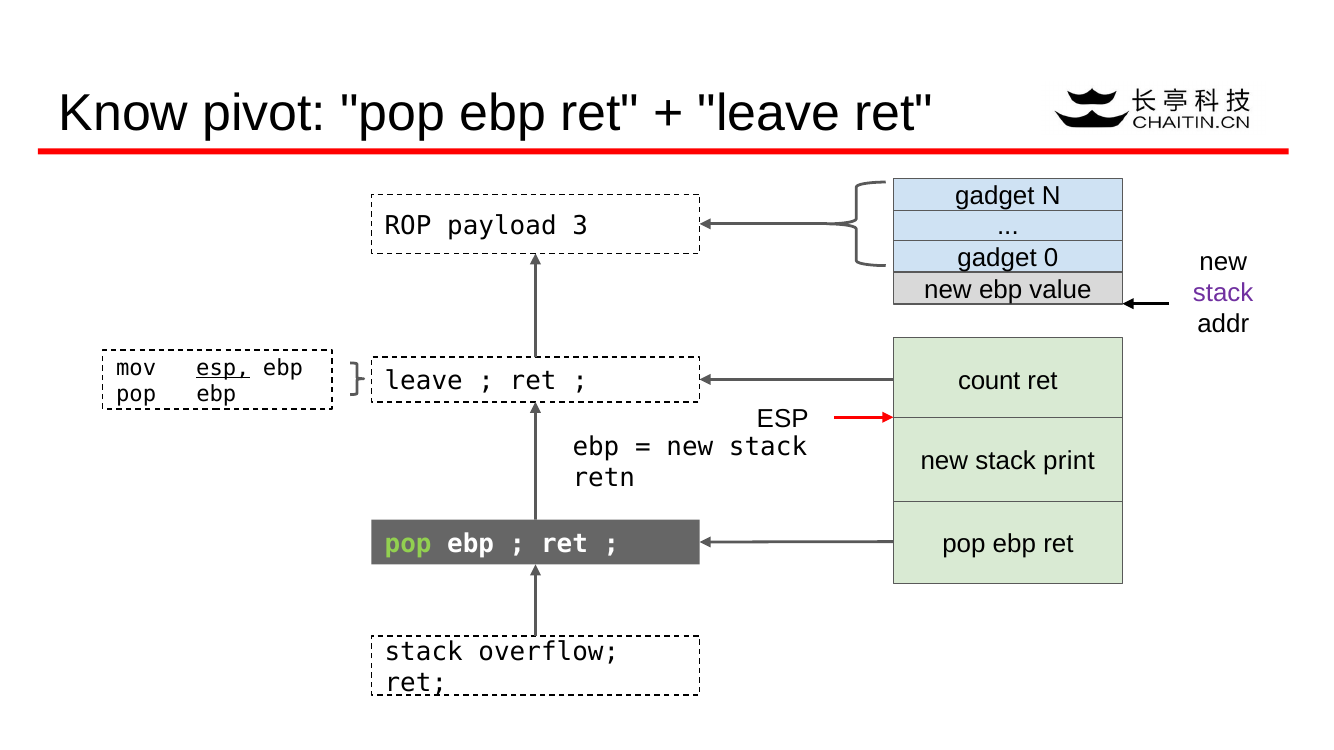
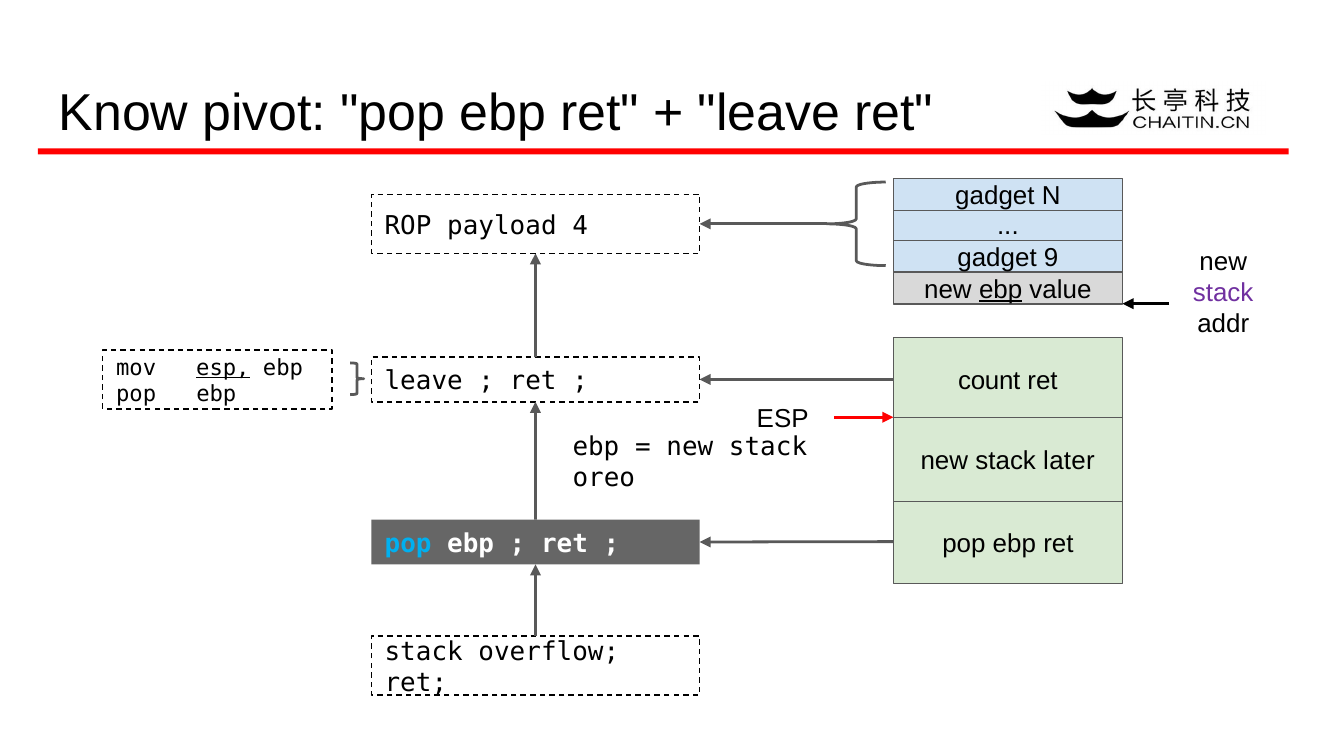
3: 3 -> 4 (580, 226)
0: 0 -> 9 (1051, 258)
ebp underline: none -> present (1001, 290)
print: print -> later (1069, 462)
retn: retn -> oreo (604, 478)
pop colour: light green -> light blue (408, 544)
